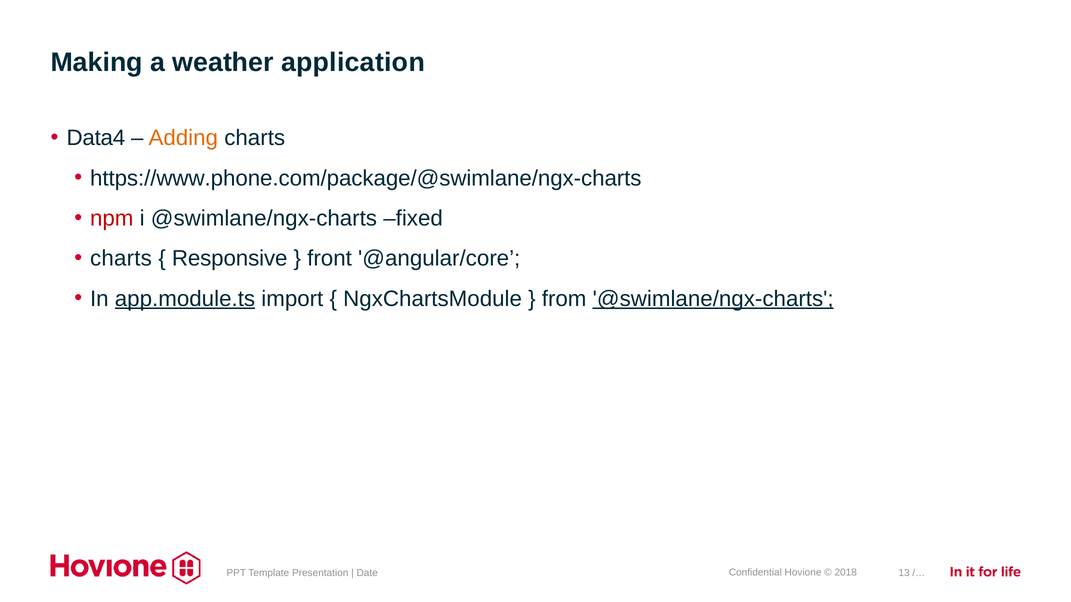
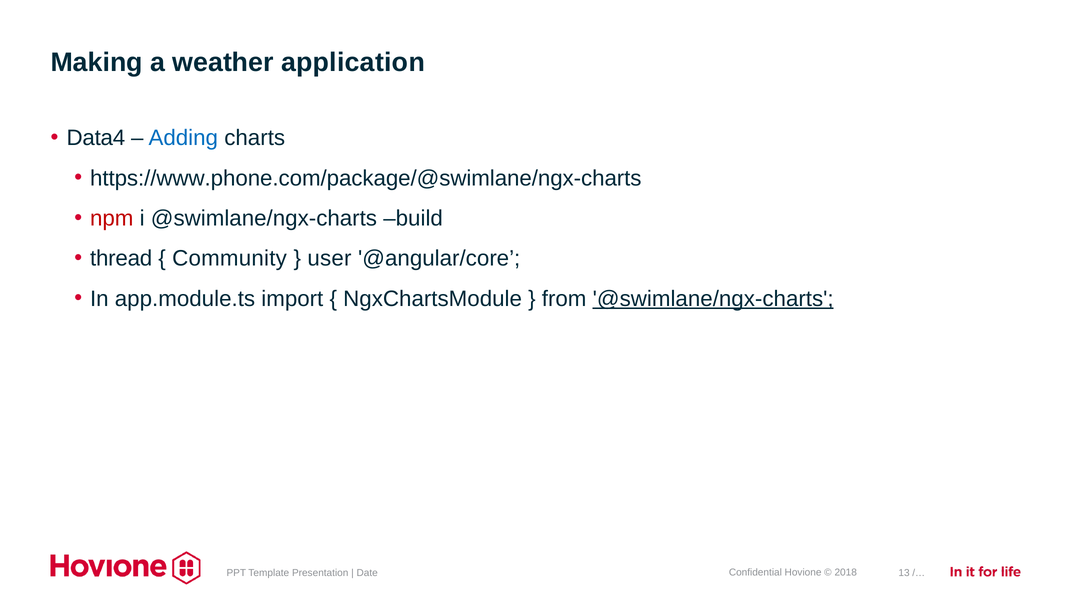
Adding colour: orange -> blue (183, 138)
fixed: fixed -> build (413, 219)
charts: charts -> thread (121, 259)
Responsive: Responsive -> Community (230, 259)
front: front -> user (329, 259)
app.module.ts underline: present -> none (185, 299)
